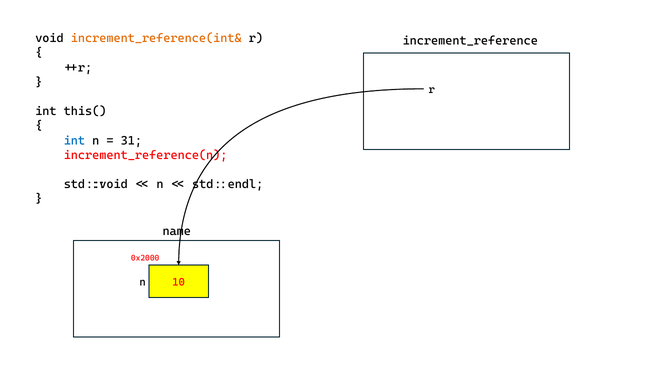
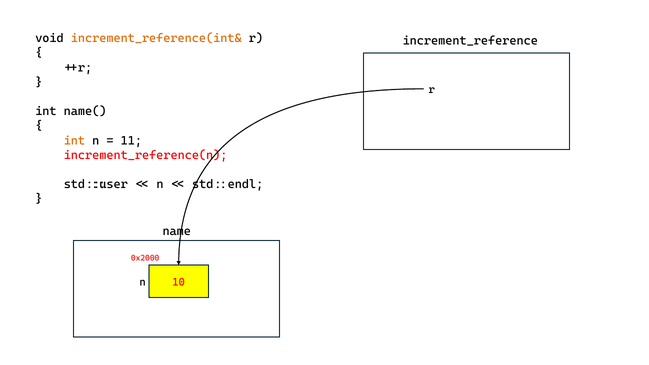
this(: this( -> name( (85, 111)
int colour: blue -> orange (74, 141)
31: 31 -> 11 (131, 141)
std::void: std::void -> std::user (96, 184)
